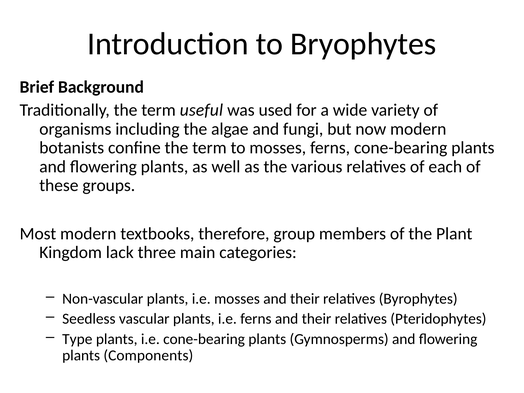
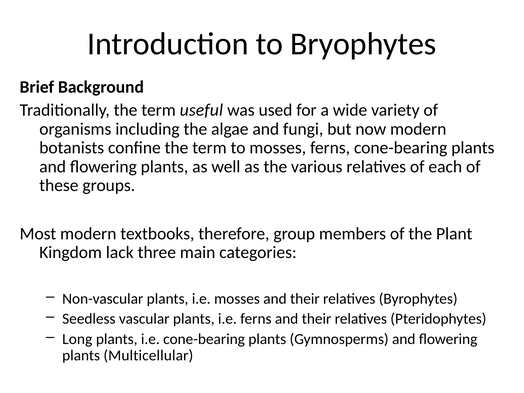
Type: Type -> Long (77, 339)
Components: Components -> Multicellular (148, 356)
